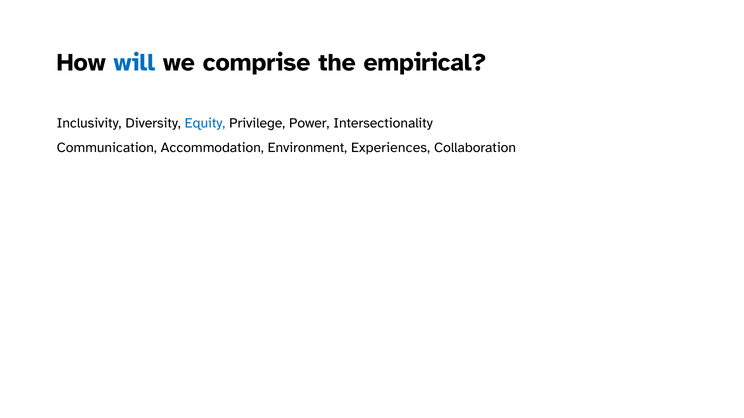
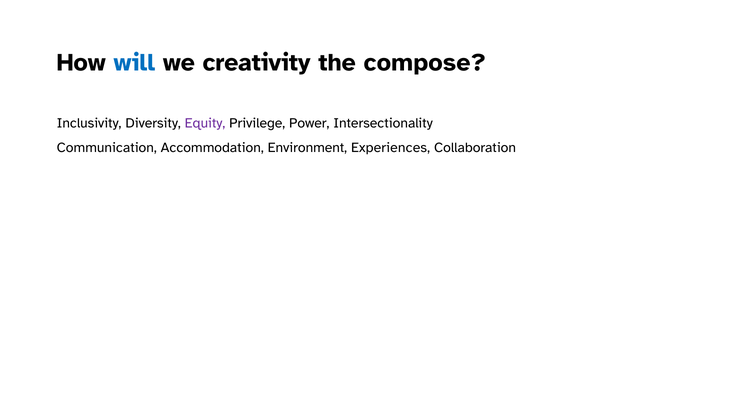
comprise: comprise -> creativity (257, 63)
empirical: empirical -> compose (425, 63)
Equity colour: blue -> purple (205, 124)
